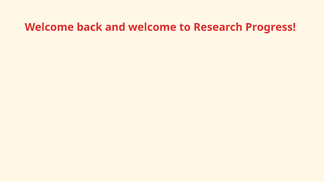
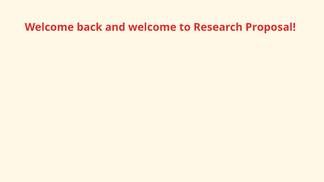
Progress: Progress -> Proposal (271, 27)
